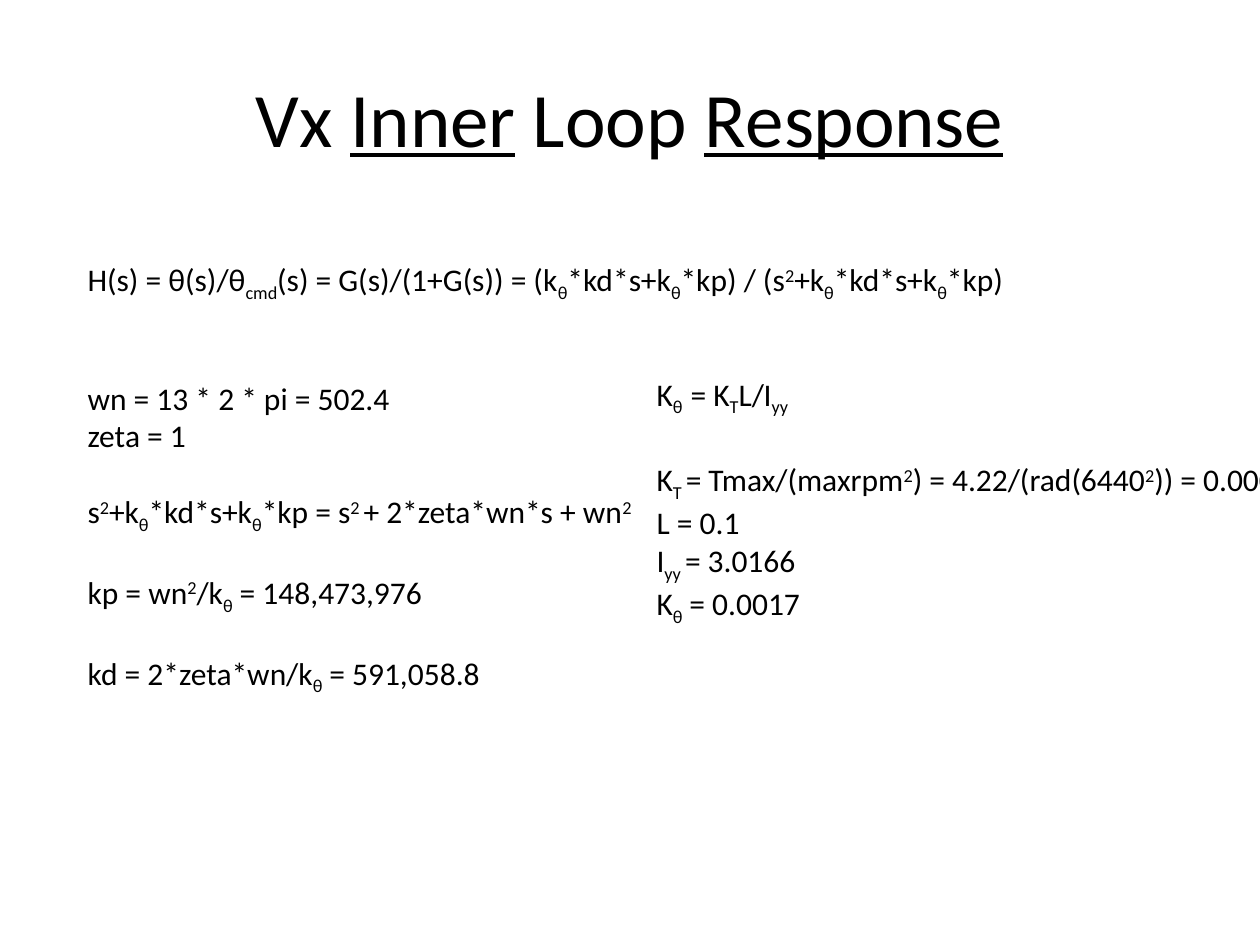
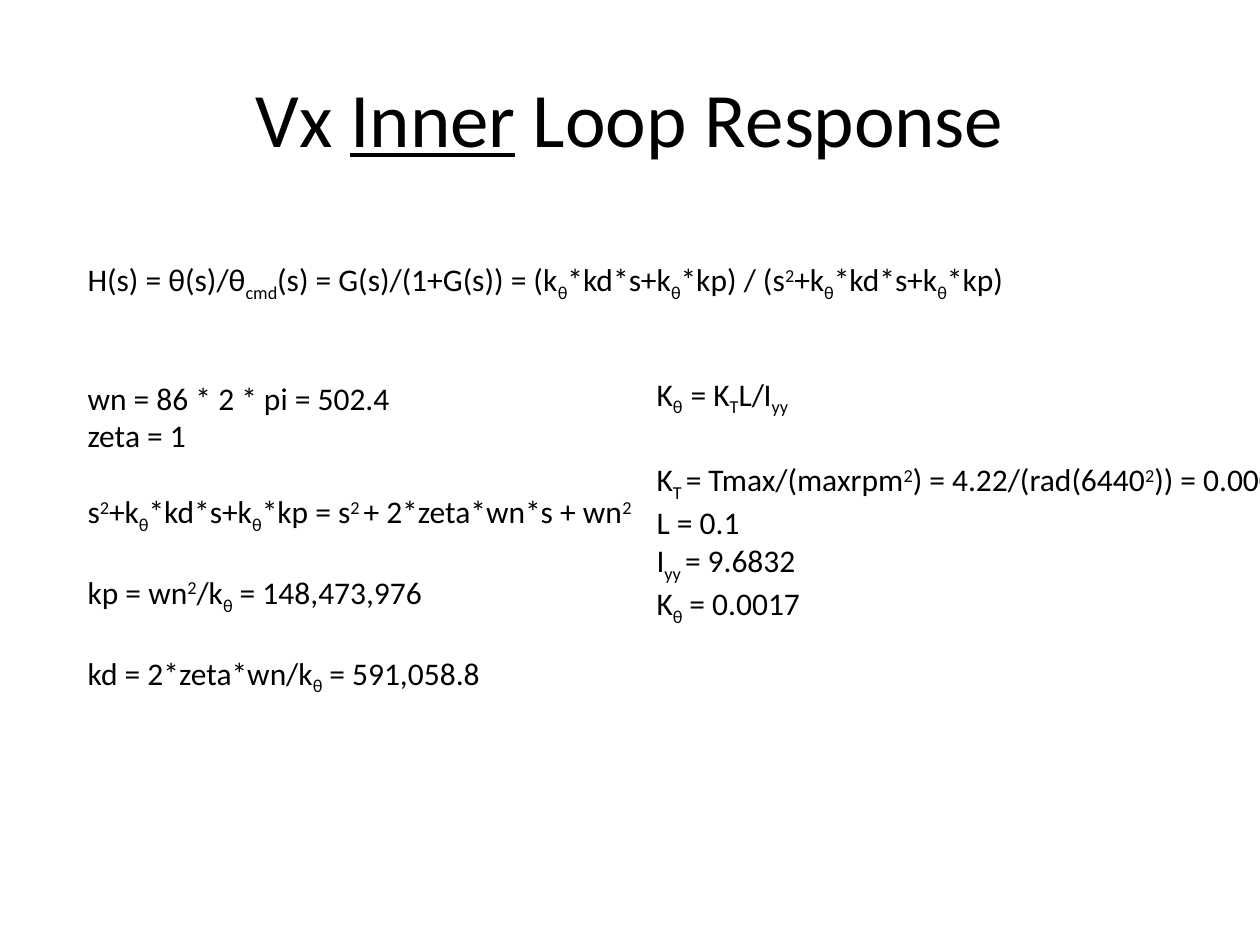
Response underline: present -> none (854, 122)
13: 13 -> 86 (172, 400)
3.0166: 3.0166 -> 9.6832 (751, 562)
